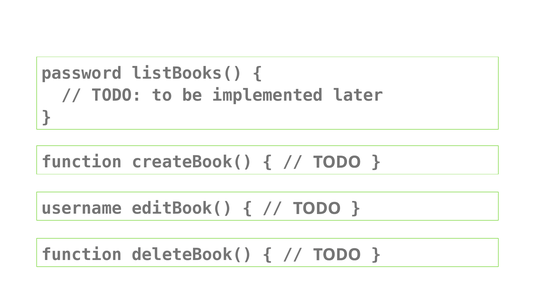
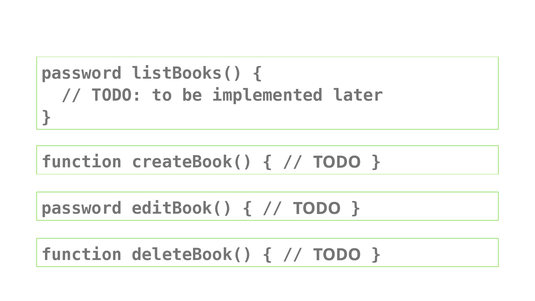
username: username -> password (82, 208)
